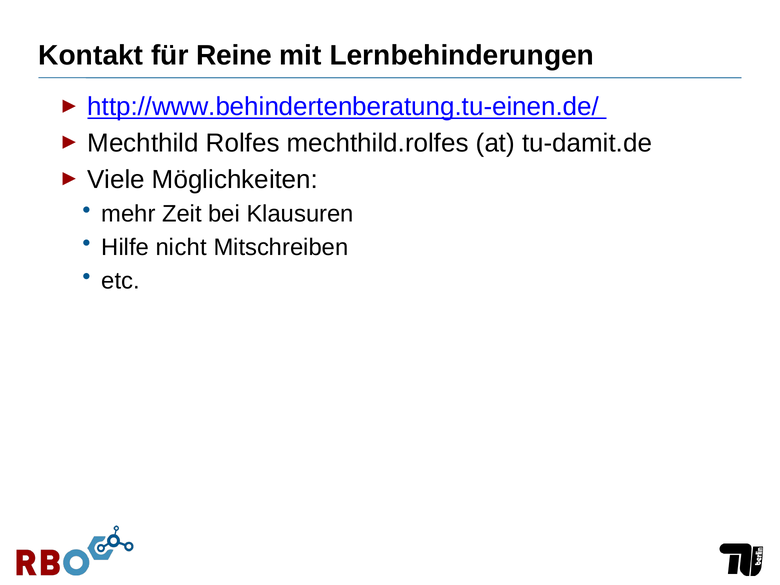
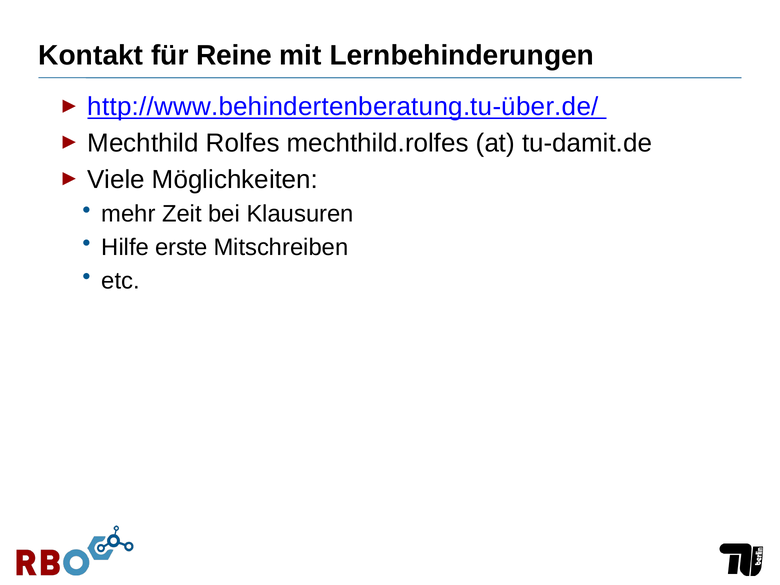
http://www.behindertenberatung.tu-einen.de/: http://www.behindertenberatung.tu-einen.de/ -> http://www.behindertenberatung.tu-über.de/ (343, 107)
nicht: nicht -> erste (181, 247)
